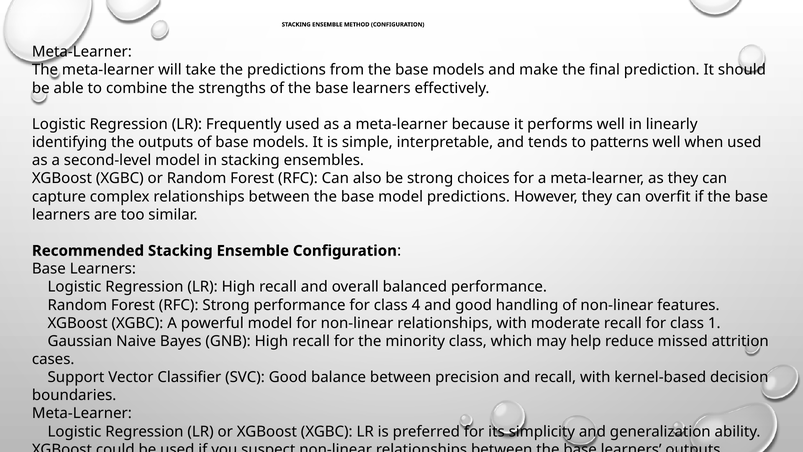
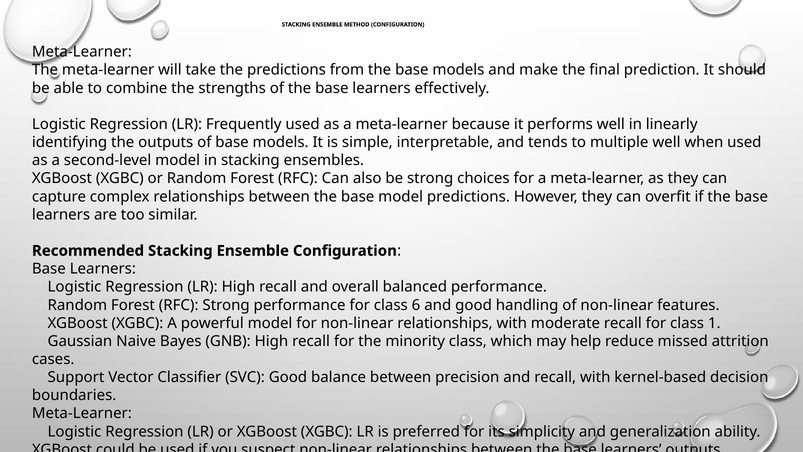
patterns: patterns -> multiple (619, 142)
4: 4 -> 6 (416, 305)
